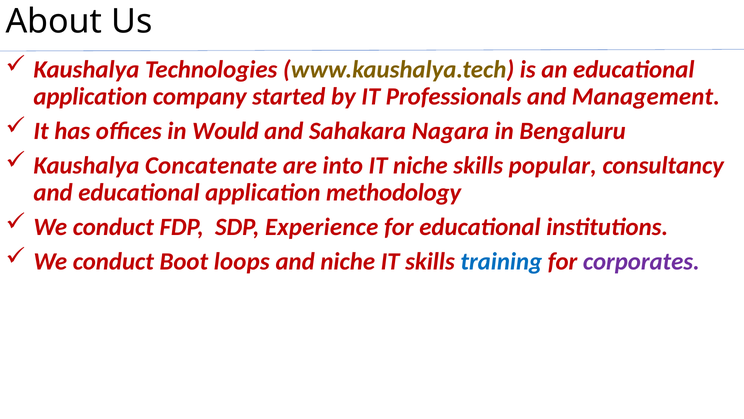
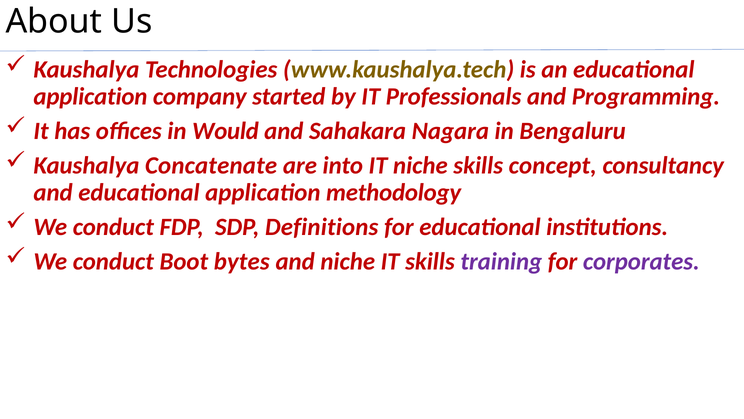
Management: Management -> Programming (646, 96)
popular: popular -> concept (553, 165)
Experience: Experience -> Definitions (322, 227)
loops: loops -> bytes (242, 261)
training colour: blue -> purple (501, 261)
